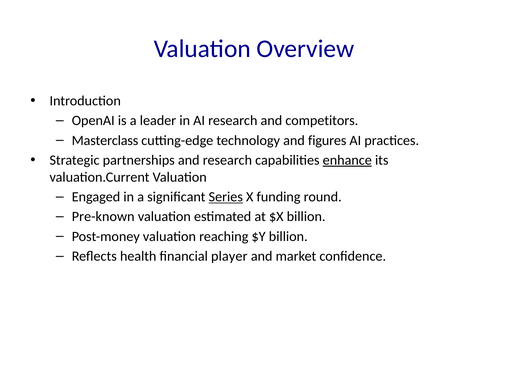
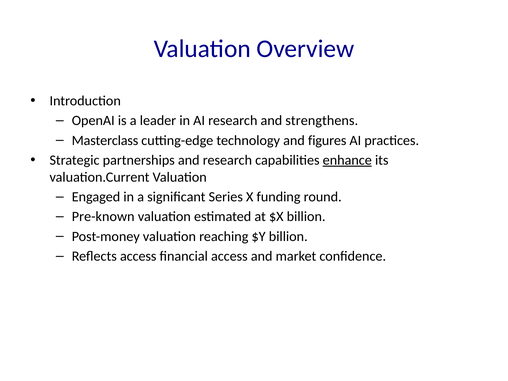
competitors: competitors -> strengthens (322, 121)
Series underline: present -> none (226, 197)
Reflects health: health -> access (138, 256)
financial player: player -> access (229, 256)
